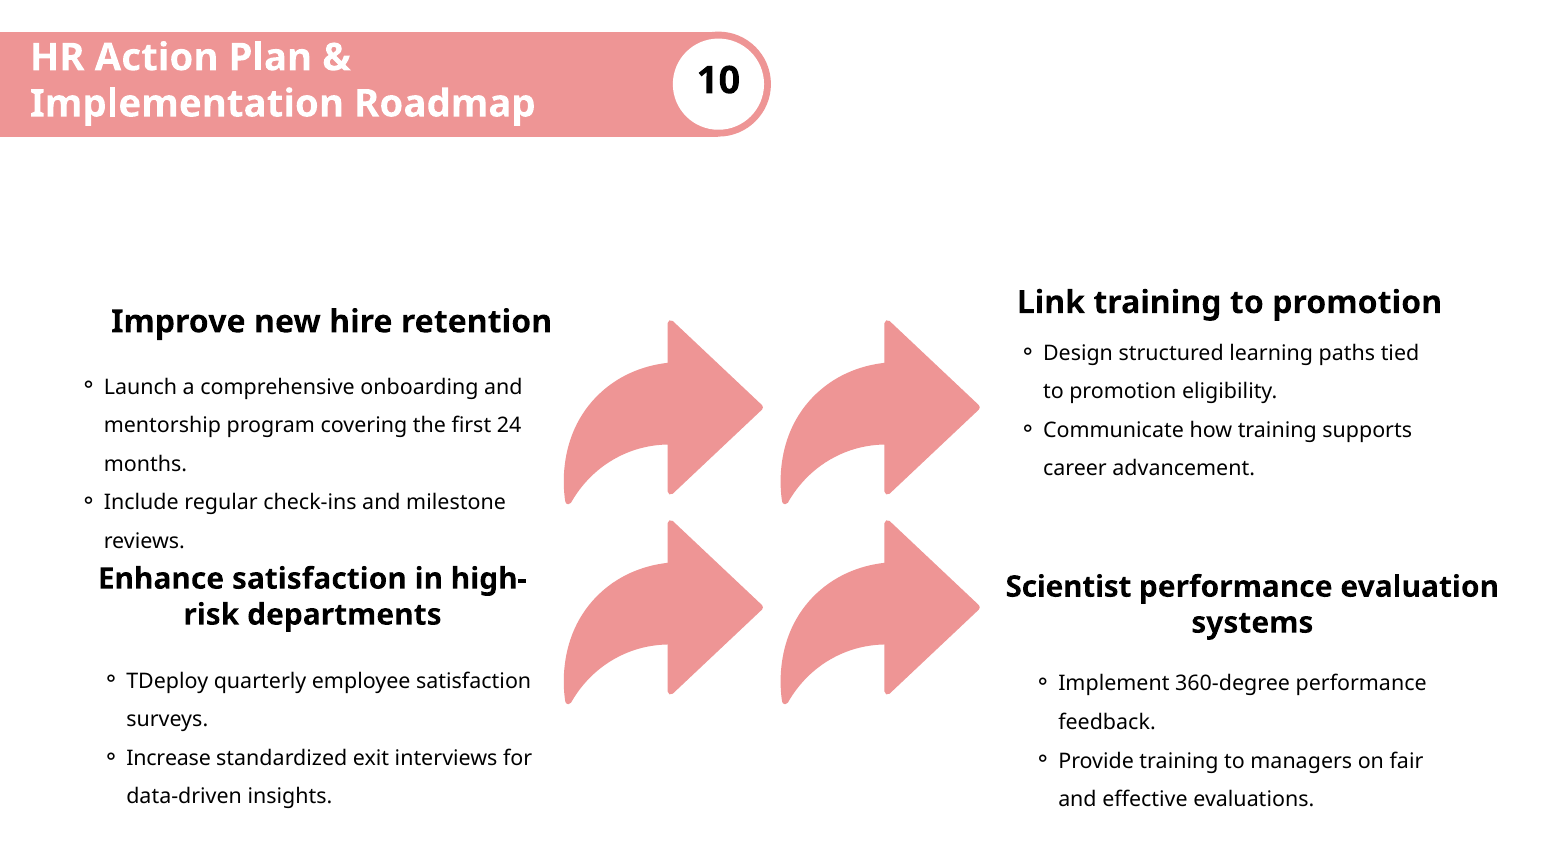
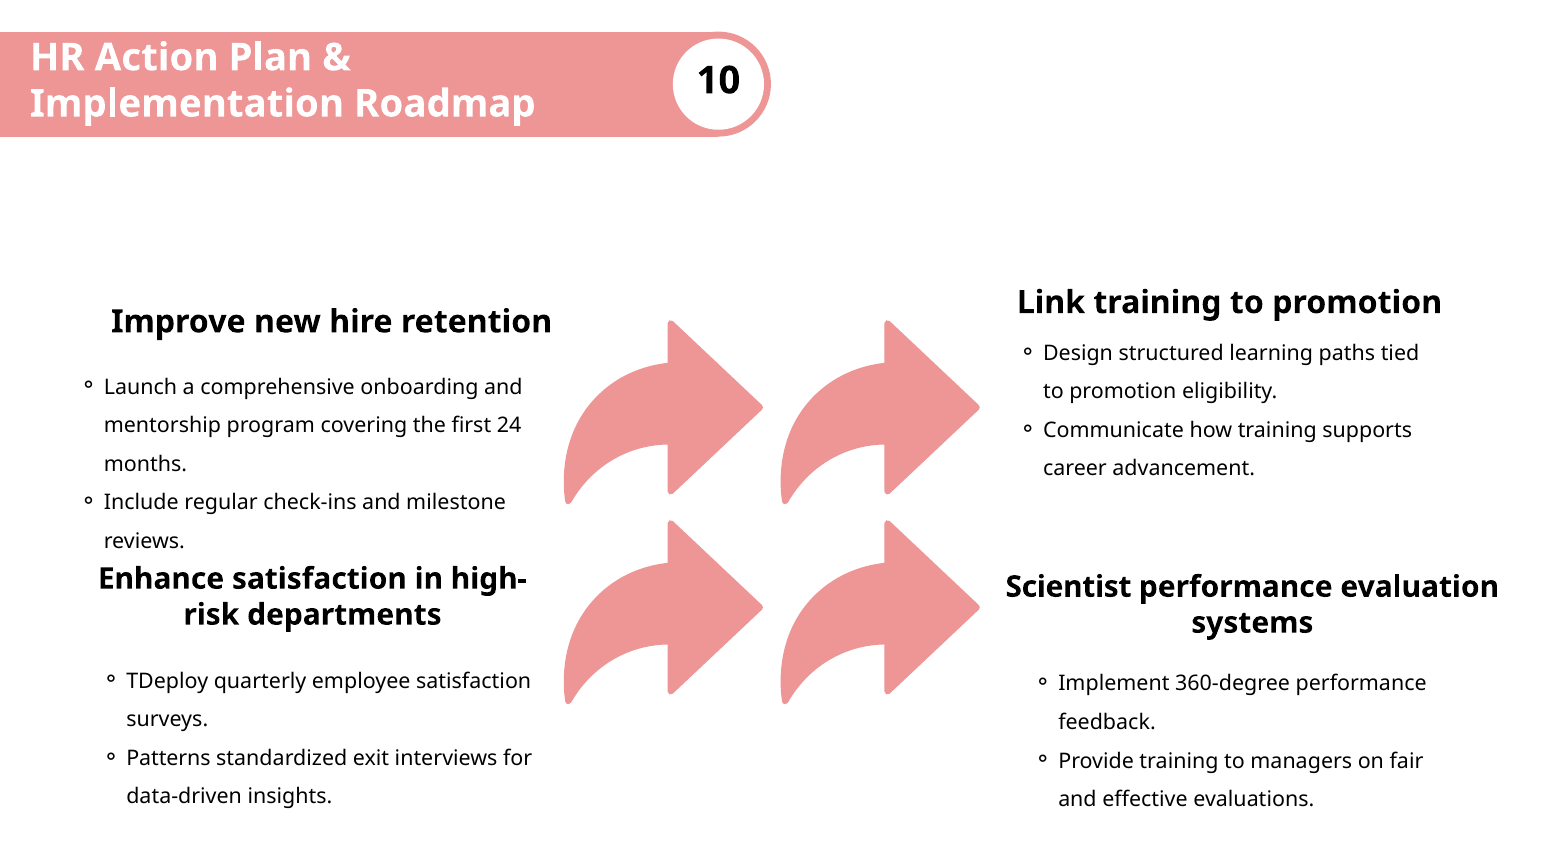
Increase: Increase -> Patterns (169, 758)
